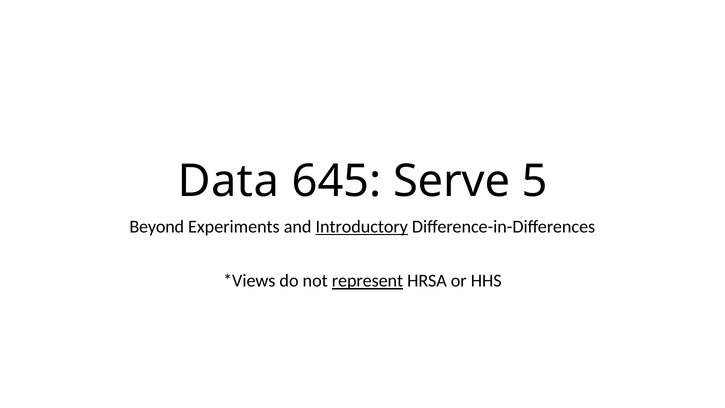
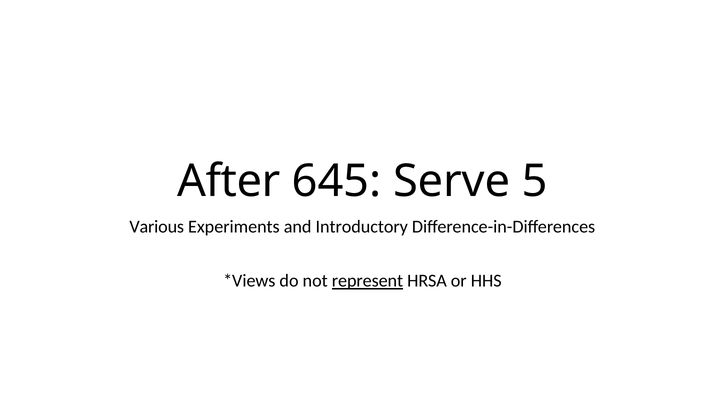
Data: Data -> After (229, 181)
Beyond: Beyond -> Various (157, 227)
Introductory underline: present -> none (362, 227)
